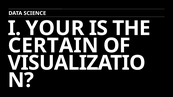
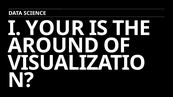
CERTAIN: CERTAIN -> AROUND (53, 46)
